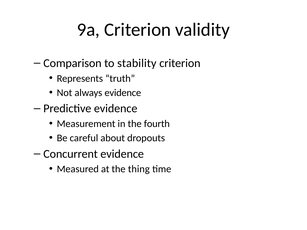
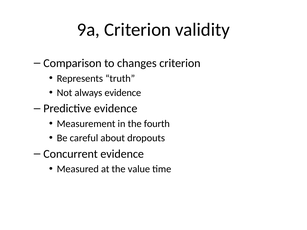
stability: stability -> changes (137, 63)
thing: thing -> value (139, 169)
